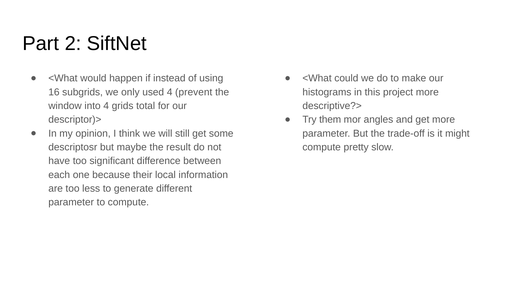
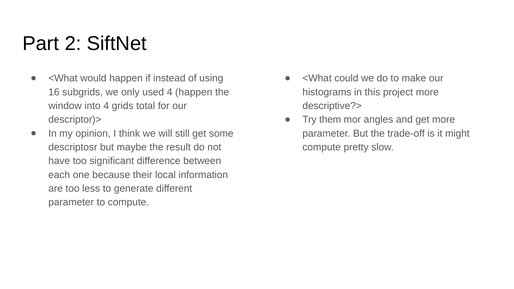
4 prevent: prevent -> happen (194, 92)
